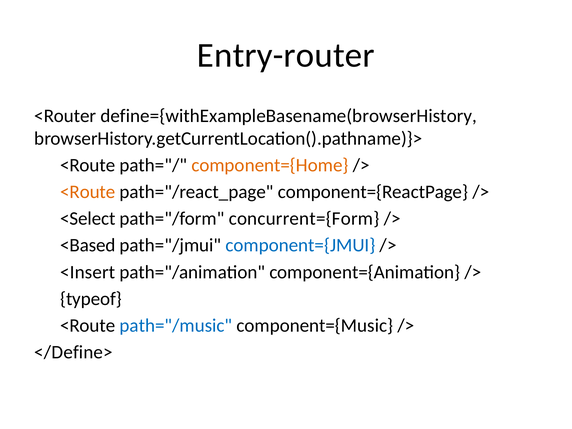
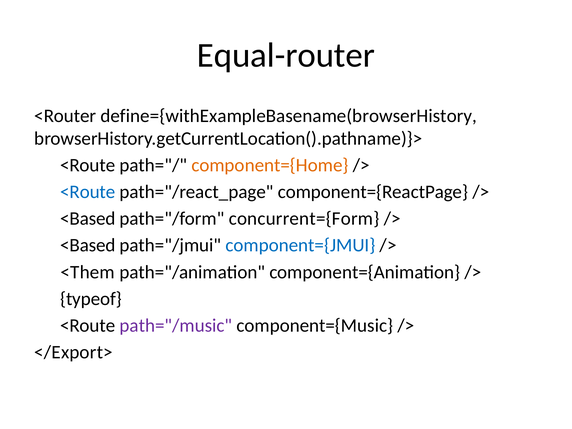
Entry-router: Entry-router -> Equal-router (286, 55)
<Route colour: orange -> blue (88, 192)
<Select: <Select -> <Based (88, 219)
<Insert: <Insert -> <Them (88, 272)
path="/music colour: blue -> purple (176, 325)
</Define>: </Define> -> </Export> (74, 352)
